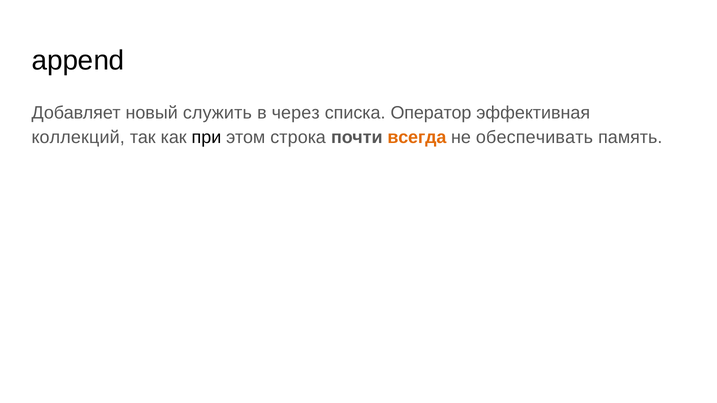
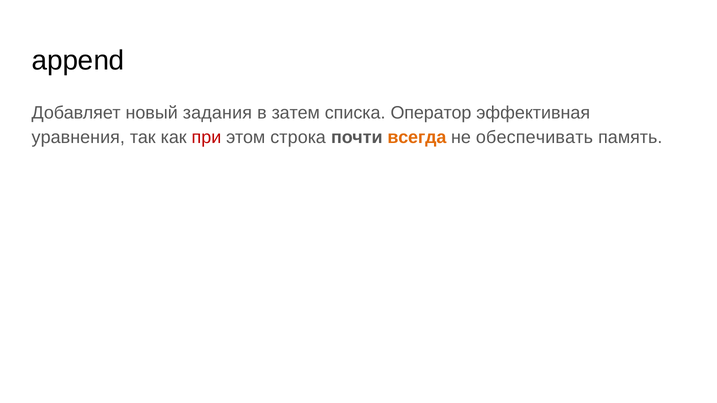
служить: служить -> задания (217, 113)
через: через -> затем (296, 113)
коллекций: коллекций -> уравнения (78, 137)
при colour: black -> red (206, 137)
